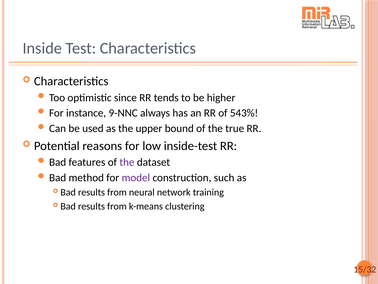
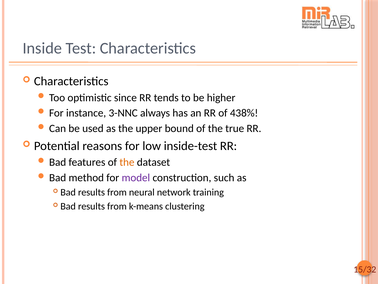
9-NNC: 9-NNC -> 3-NNC (123, 113)
543%: 543% -> 438% (244, 113)
the colour: purple -> orange (127, 162)
